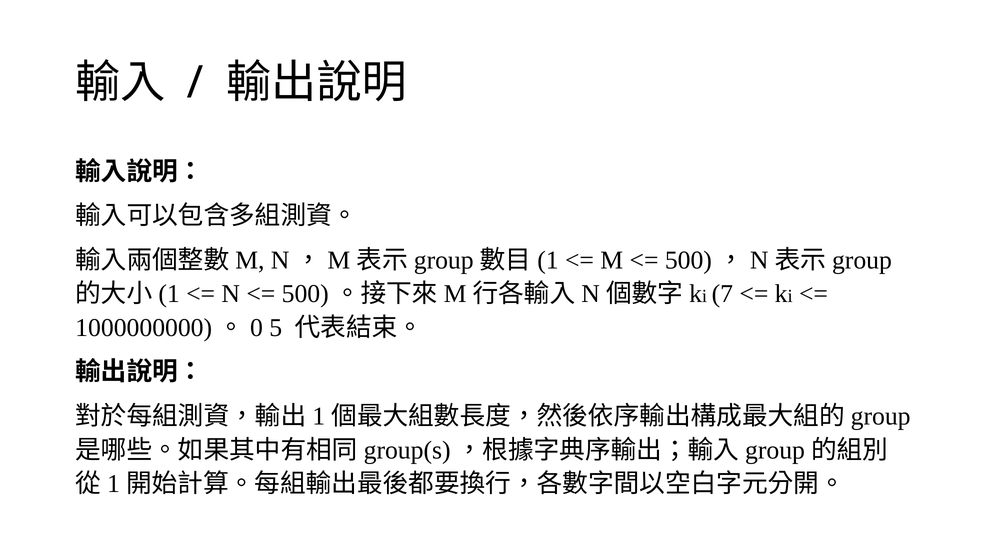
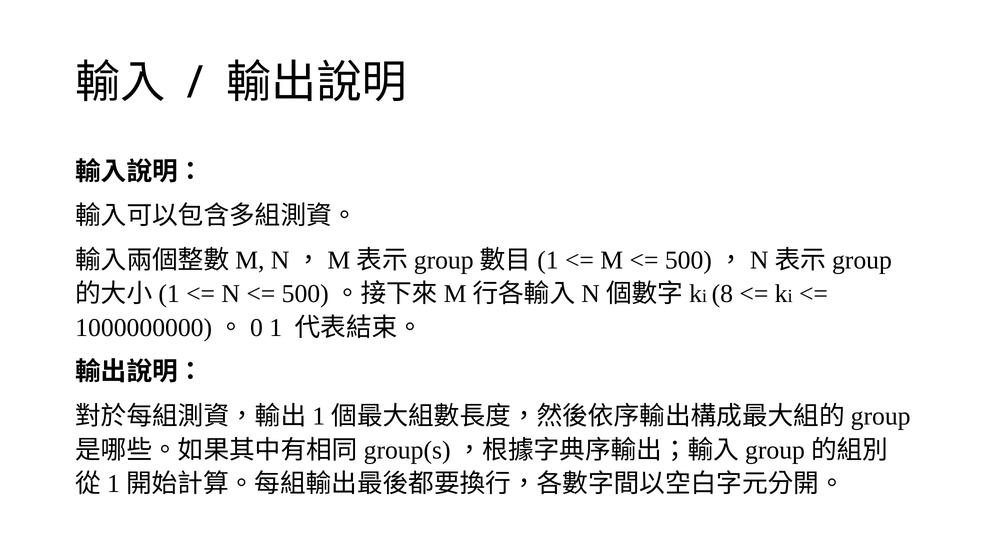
7: 7 -> 8 (722, 294)
5: 5 -> 1 (276, 328)
